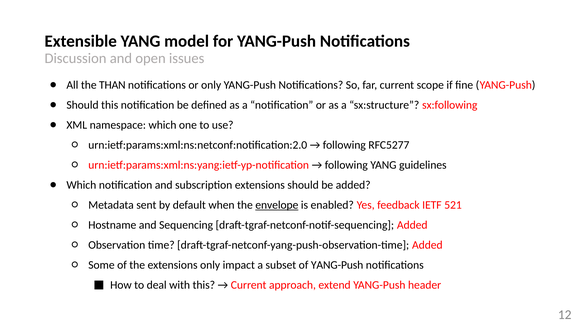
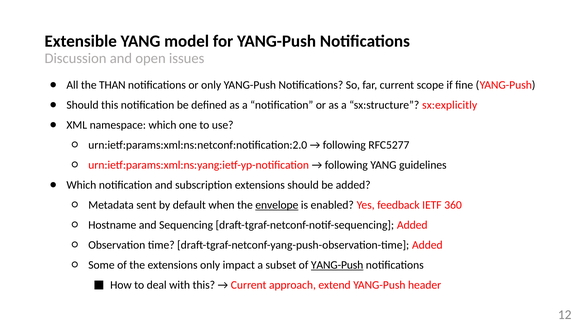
sx:following: sx:following -> sx:explicitly (450, 105)
521: 521 -> 360 (453, 205)
YANG-Push underline: none -> present (337, 265)
